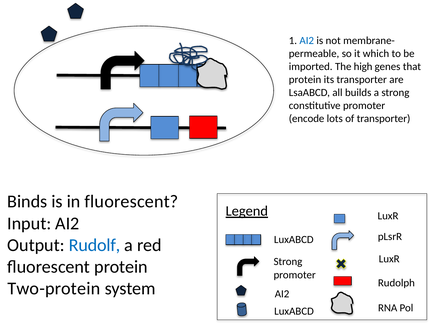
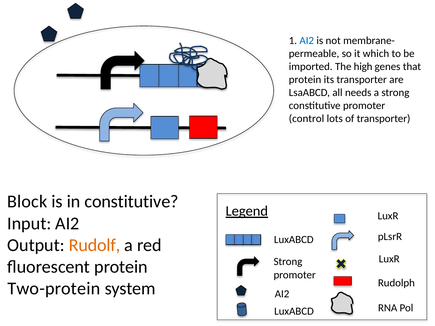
builds: builds -> needs (358, 93)
encode: encode -> control (307, 119)
Binds: Binds -> Block (27, 202)
in fluorescent: fluorescent -> constitutive (132, 202)
Rudolf colour: blue -> orange (95, 245)
